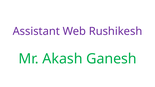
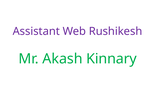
Ganesh: Ganesh -> Kinnary (111, 59)
